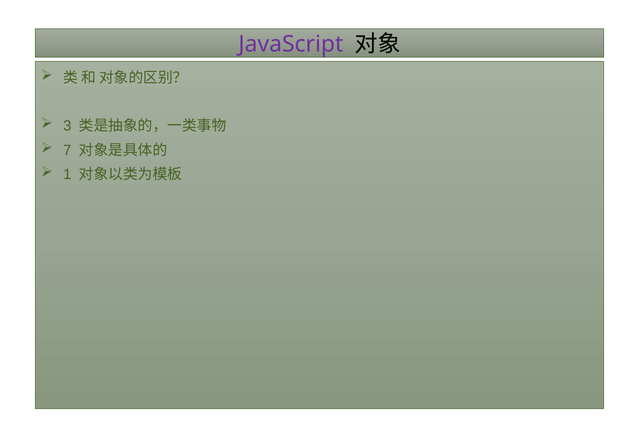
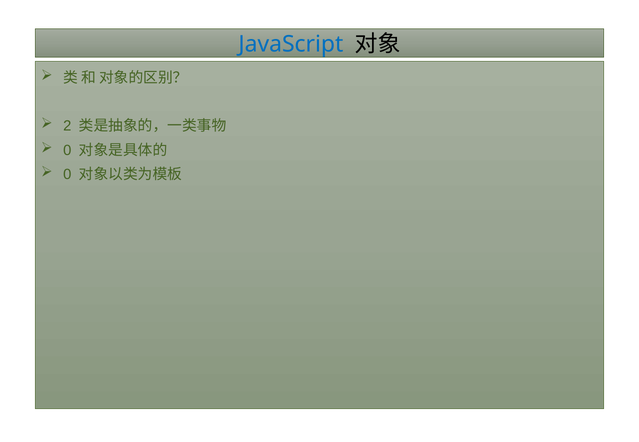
JavaScript colour: purple -> blue (291, 44)
3: 3 -> 2 (67, 126)
7: 7 -> 0 (67, 150)
1: 1 -> 0 (67, 175)
